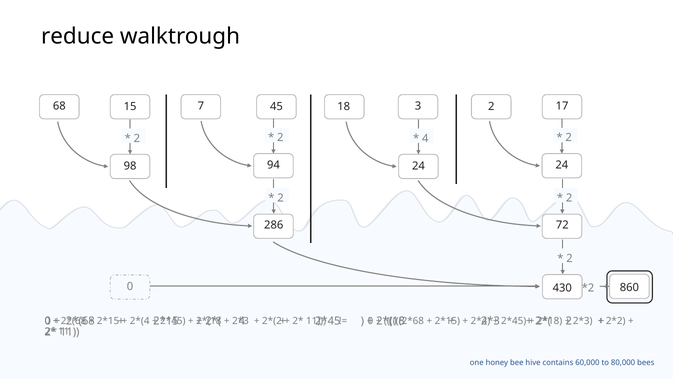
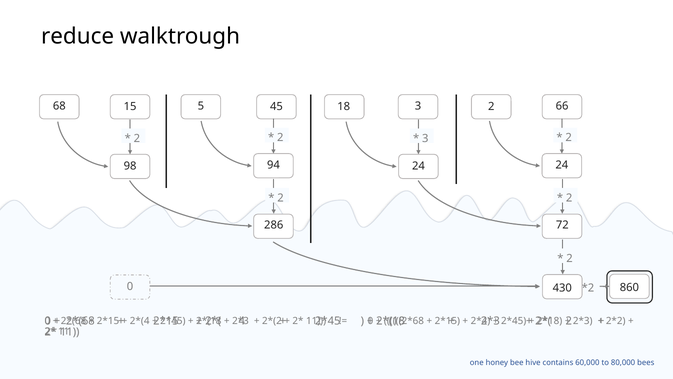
7: 7 -> 5 (201, 106)
17: 17 -> 66 (562, 106)
4: 4 -> 3 (425, 138)
